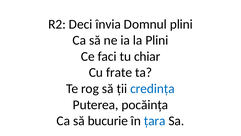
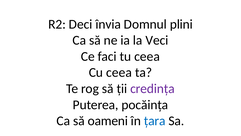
la Plini: Plini -> Veci (157, 40)
tu chiar: chiar -> ceea (147, 56)
Cu frate: frate -> ceea (119, 72)
credința colour: blue -> purple (152, 88)
bucurie: bucurie -> oameni (108, 121)
